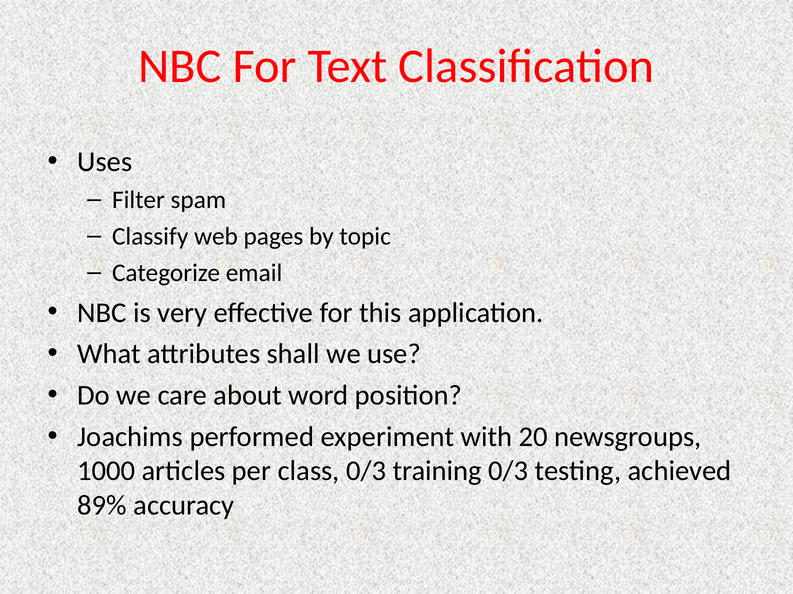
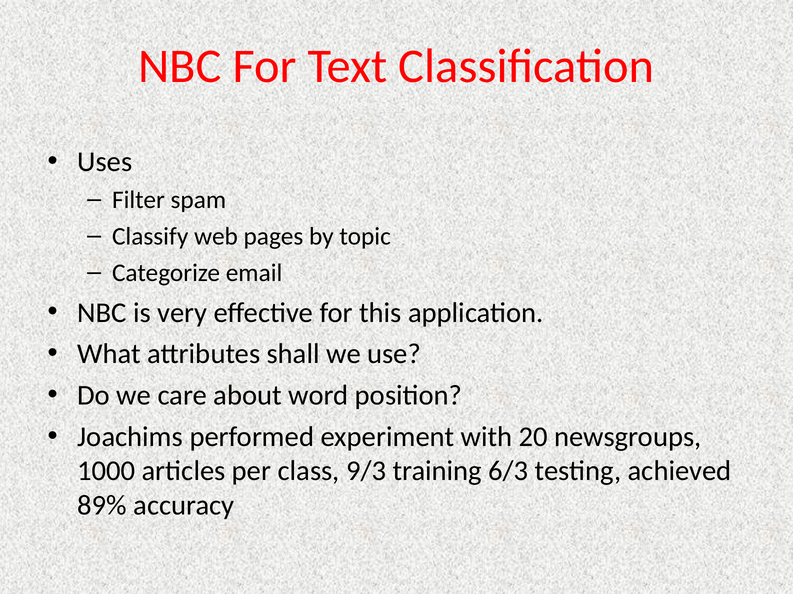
class 0/3: 0/3 -> 9/3 (366, 472)
training 0/3: 0/3 -> 6/3 (508, 472)
